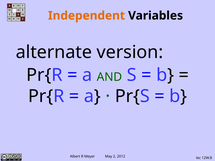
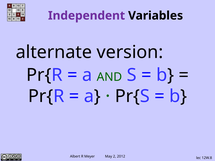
Independent colour: orange -> purple (87, 16)
